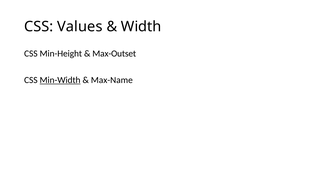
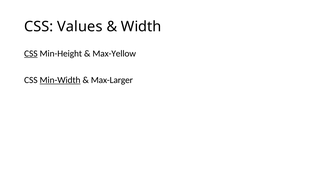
CSS underline: none -> present (31, 54)
Max-Outset: Max-Outset -> Max-Yellow (114, 54)
Max-Name: Max-Name -> Max-Larger (112, 80)
